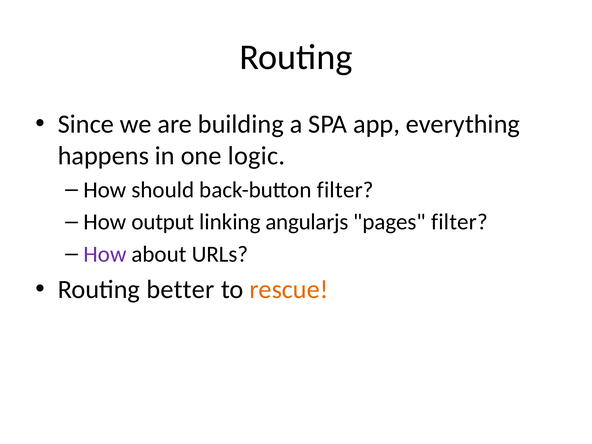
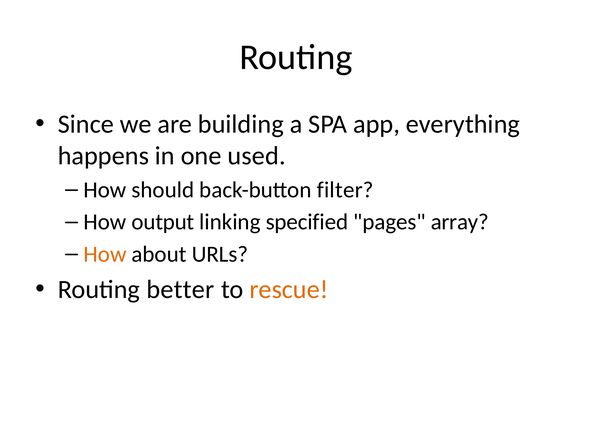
logic: logic -> used (257, 156)
angularjs: angularjs -> specified (307, 222)
pages filter: filter -> array (460, 222)
How colour: purple -> orange (105, 254)
